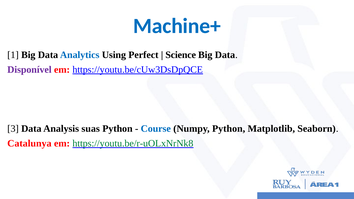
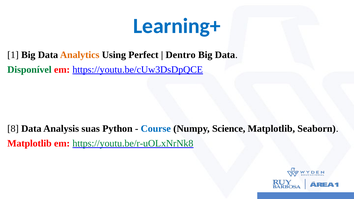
Machine+: Machine+ -> Learning+ (177, 26)
Analytics colour: blue -> orange (80, 55)
Science: Science -> Dentro (181, 55)
Disponível colour: purple -> green (29, 70)
3: 3 -> 8 (13, 129)
Numpy Python: Python -> Science (229, 129)
Catalunya: Catalunya -> Matplotlib (29, 143)
